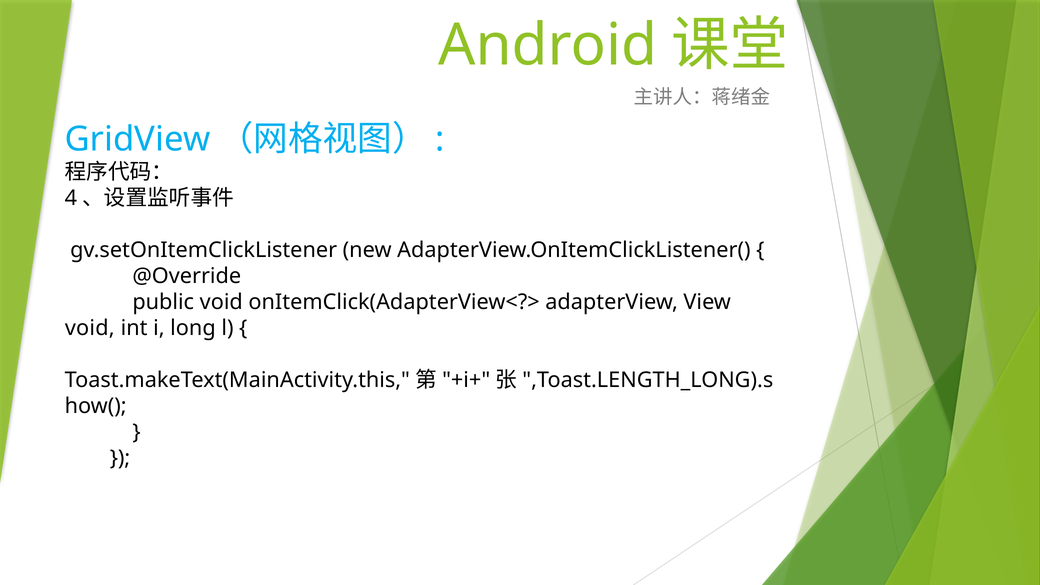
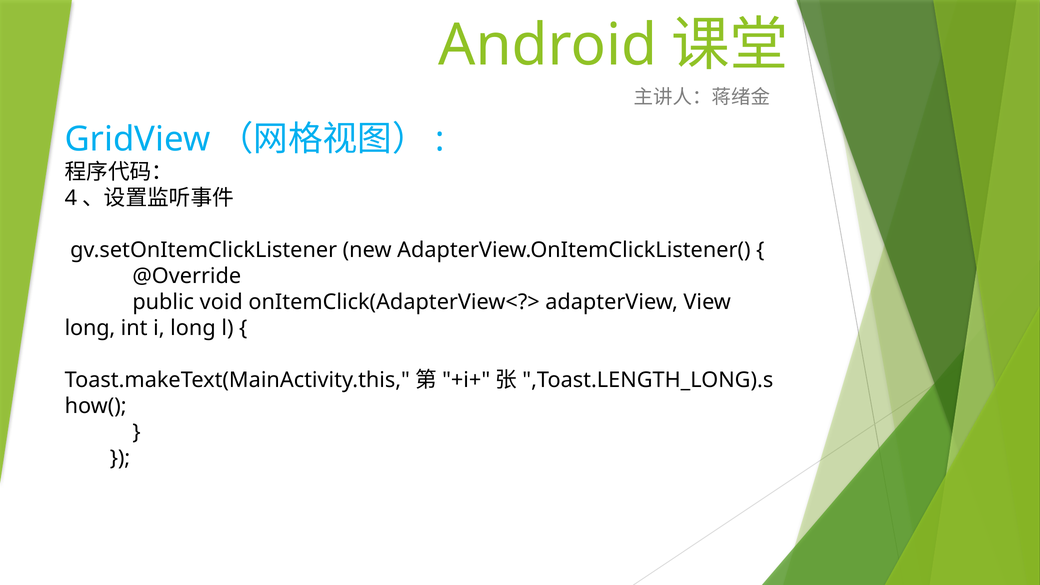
void: void -> long (90, 328)
